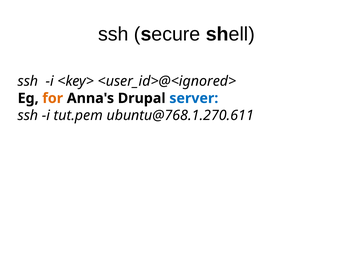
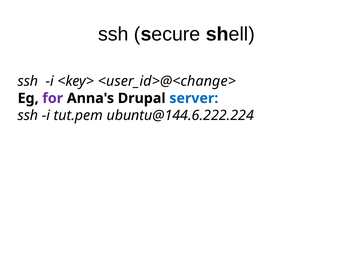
<user_id>@<ignored>: <user_id>@<ignored> -> <user_id>@<change> (167, 81)
for colour: orange -> purple (53, 98)
ubuntu@768.1.270.611: ubuntu@768.1.270.611 -> ubuntu@144.6.222.224 (180, 115)
